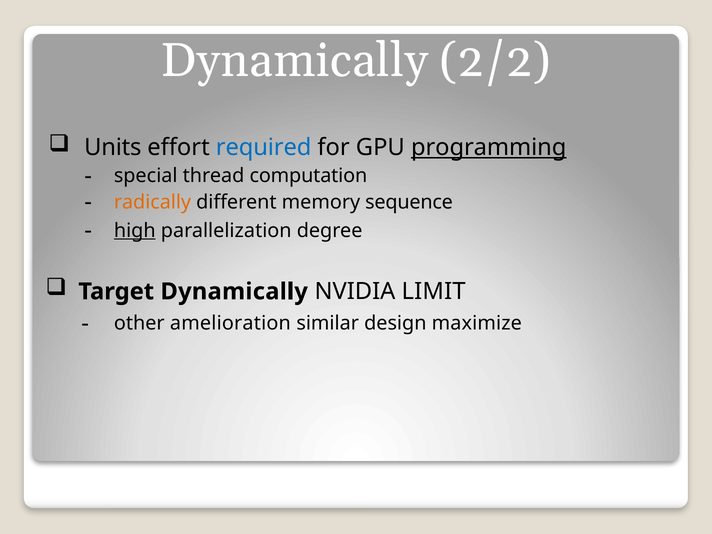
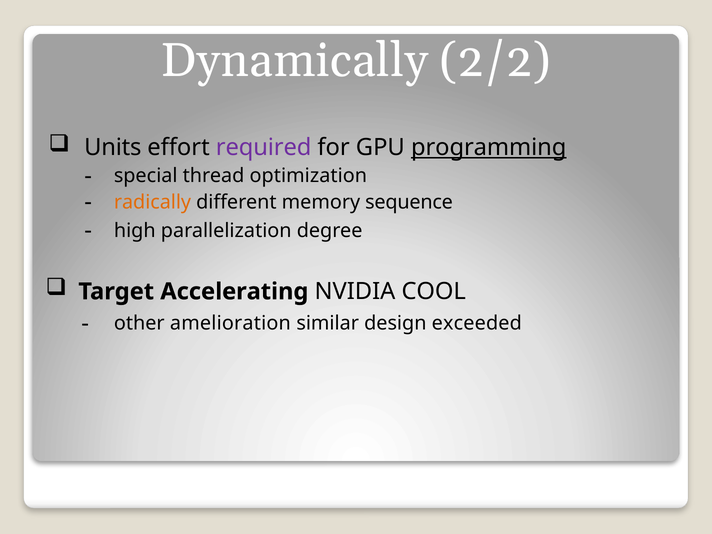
required colour: blue -> purple (264, 148)
computation: computation -> optimization (308, 176)
high underline: present -> none (135, 231)
Target Dynamically: Dynamically -> Accelerating (234, 292)
LIMIT: LIMIT -> COOL (434, 292)
maximize: maximize -> exceeded (477, 323)
